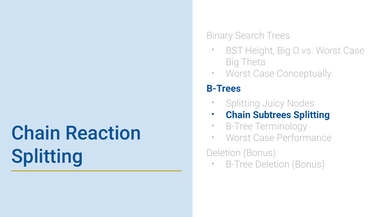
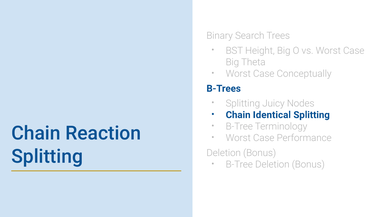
Subtrees: Subtrees -> Identical (272, 115)
